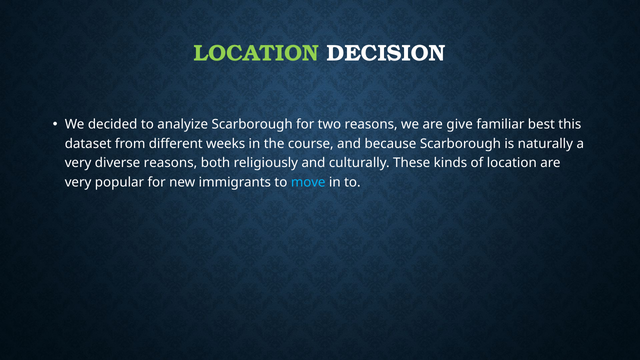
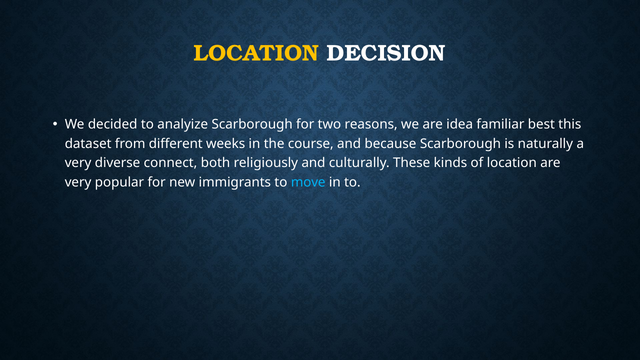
LOCATION colour: light green -> yellow (256, 53)
give: give -> idea (460, 125)
diverse reasons: reasons -> connect (171, 163)
